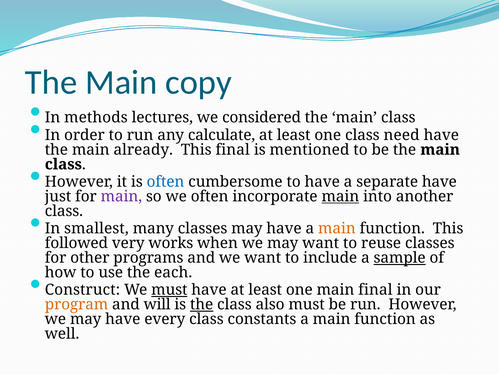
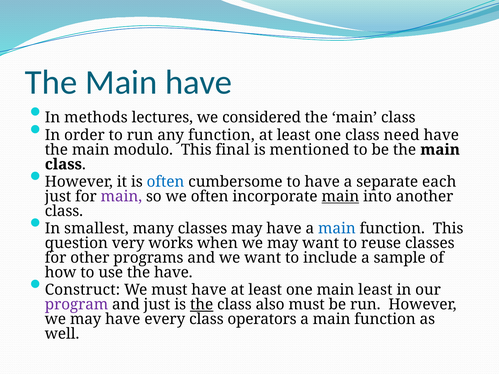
Main copy: copy -> have (199, 82)
any calculate: calculate -> function (221, 135)
already: already -> modulo (143, 150)
separate have: have -> each (439, 182)
main colour: orange -> blue (337, 229)
followed: followed -> question (76, 243)
sample underline: present -> none (400, 258)
the each: each -> have (173, 273)
must underline: present -> none (169, 290)
main final: final -> least (375, 290)
program colour: orange -> purple (77, 305)
and will: will -> just (157, 305)
constants: constants -> operators (262, 319)
